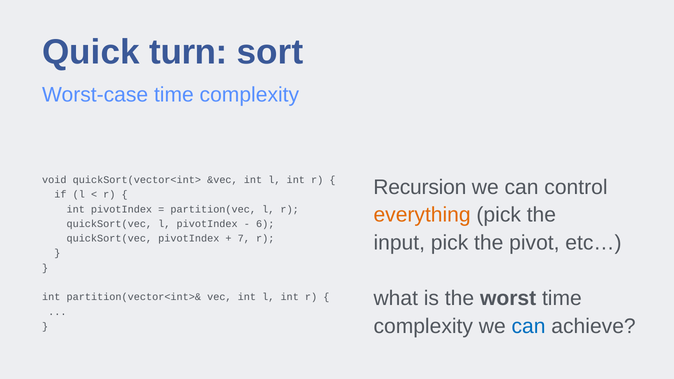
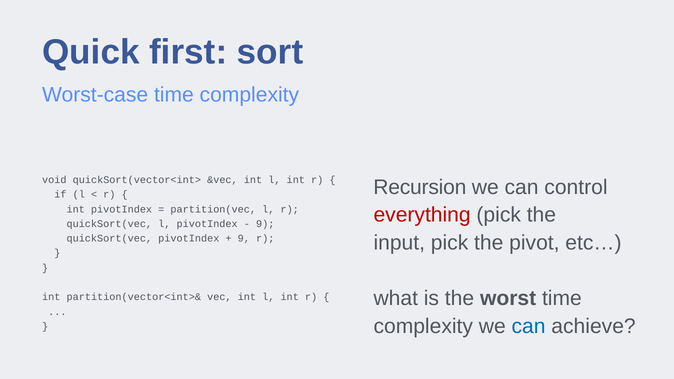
turn: turn -> first (188, 52)
everything colour: orange -> red (422, 215)
6: 6 -> 9 (265, 224)
7: 7 -> 9 (244, 239)
